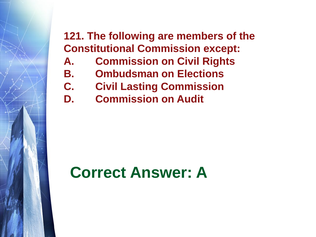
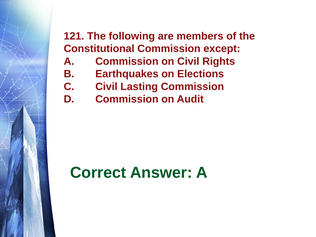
Ombudsman: Ombudsman -> Earthquakes (127, 74)
